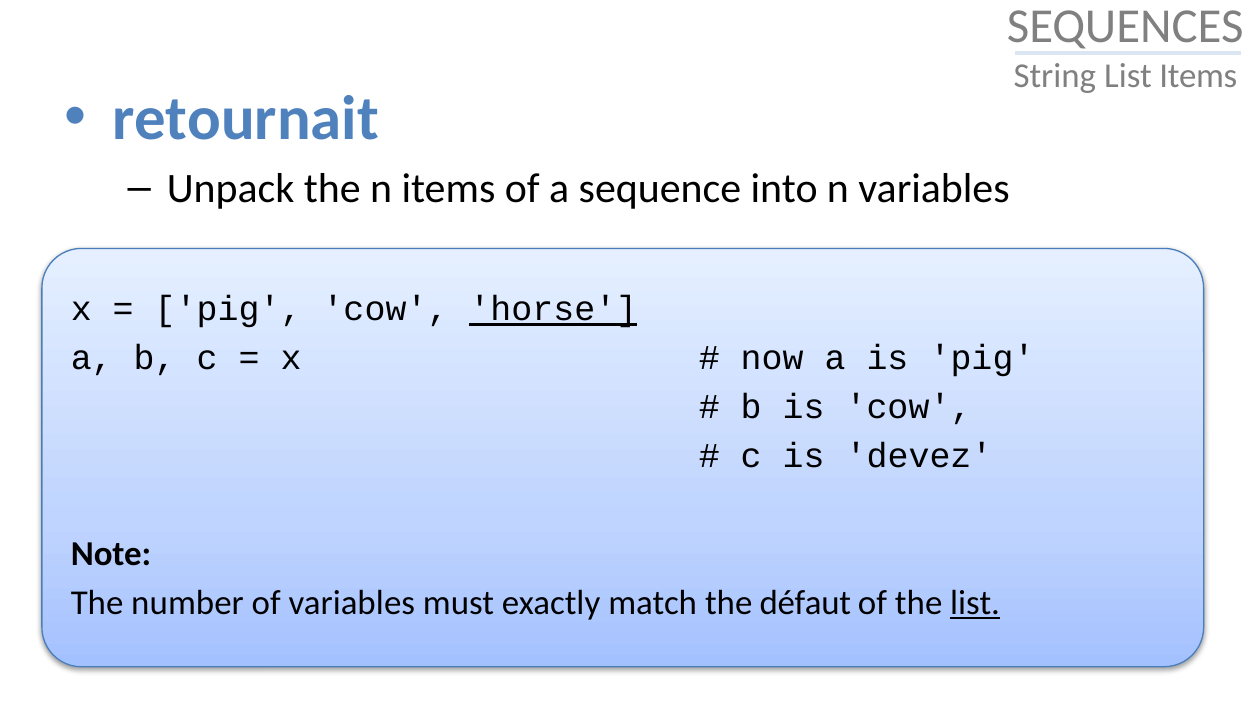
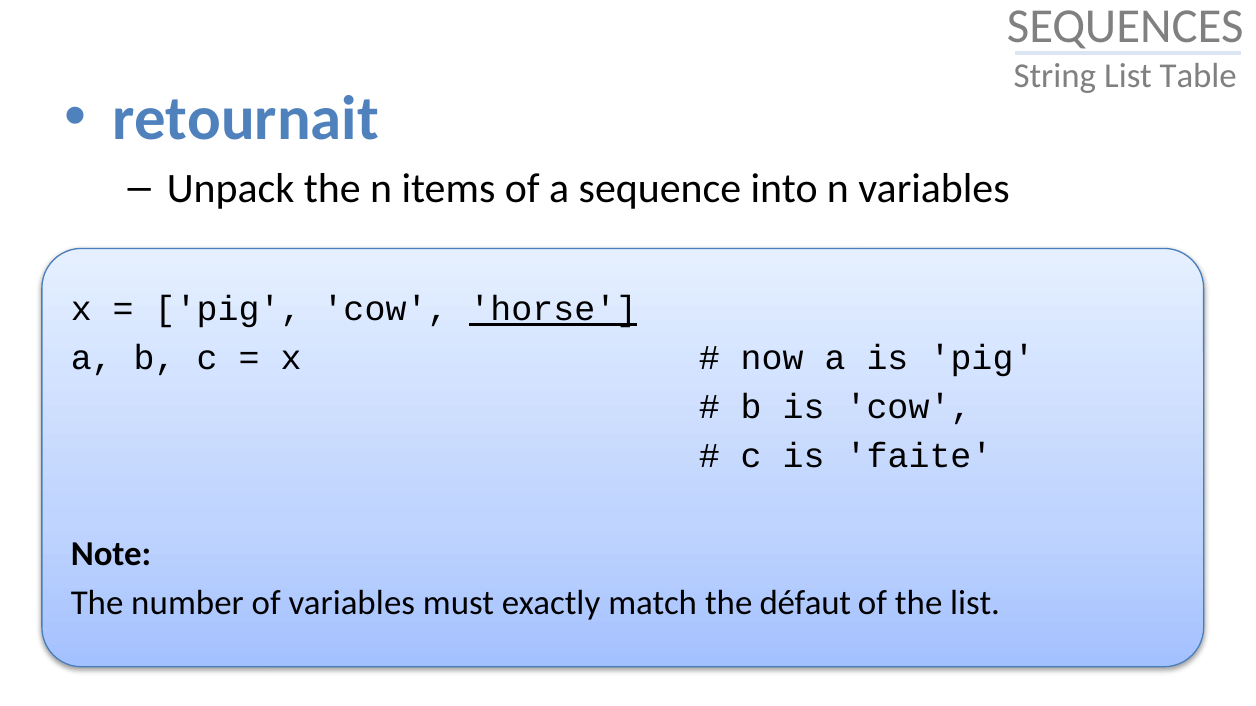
List Items: Items -> Table (1198, 76)
devez: devez -> faite (919, 456)
list underline: present -> none (975, 603)
